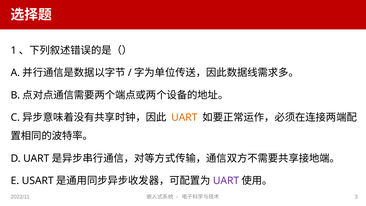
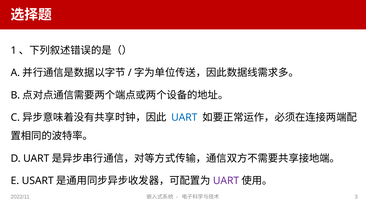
UART colour: orange -> blue (184, 117)
